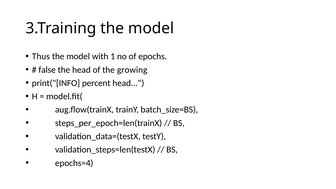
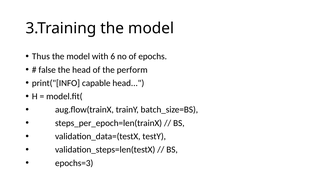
1: 1 -> 6 (113, 56)
growing: growing -> perform (132, 70)
percent: percent -> capable (96, 83)
epochs=4: epochs=4 -> epochs=3 (74, 163)
